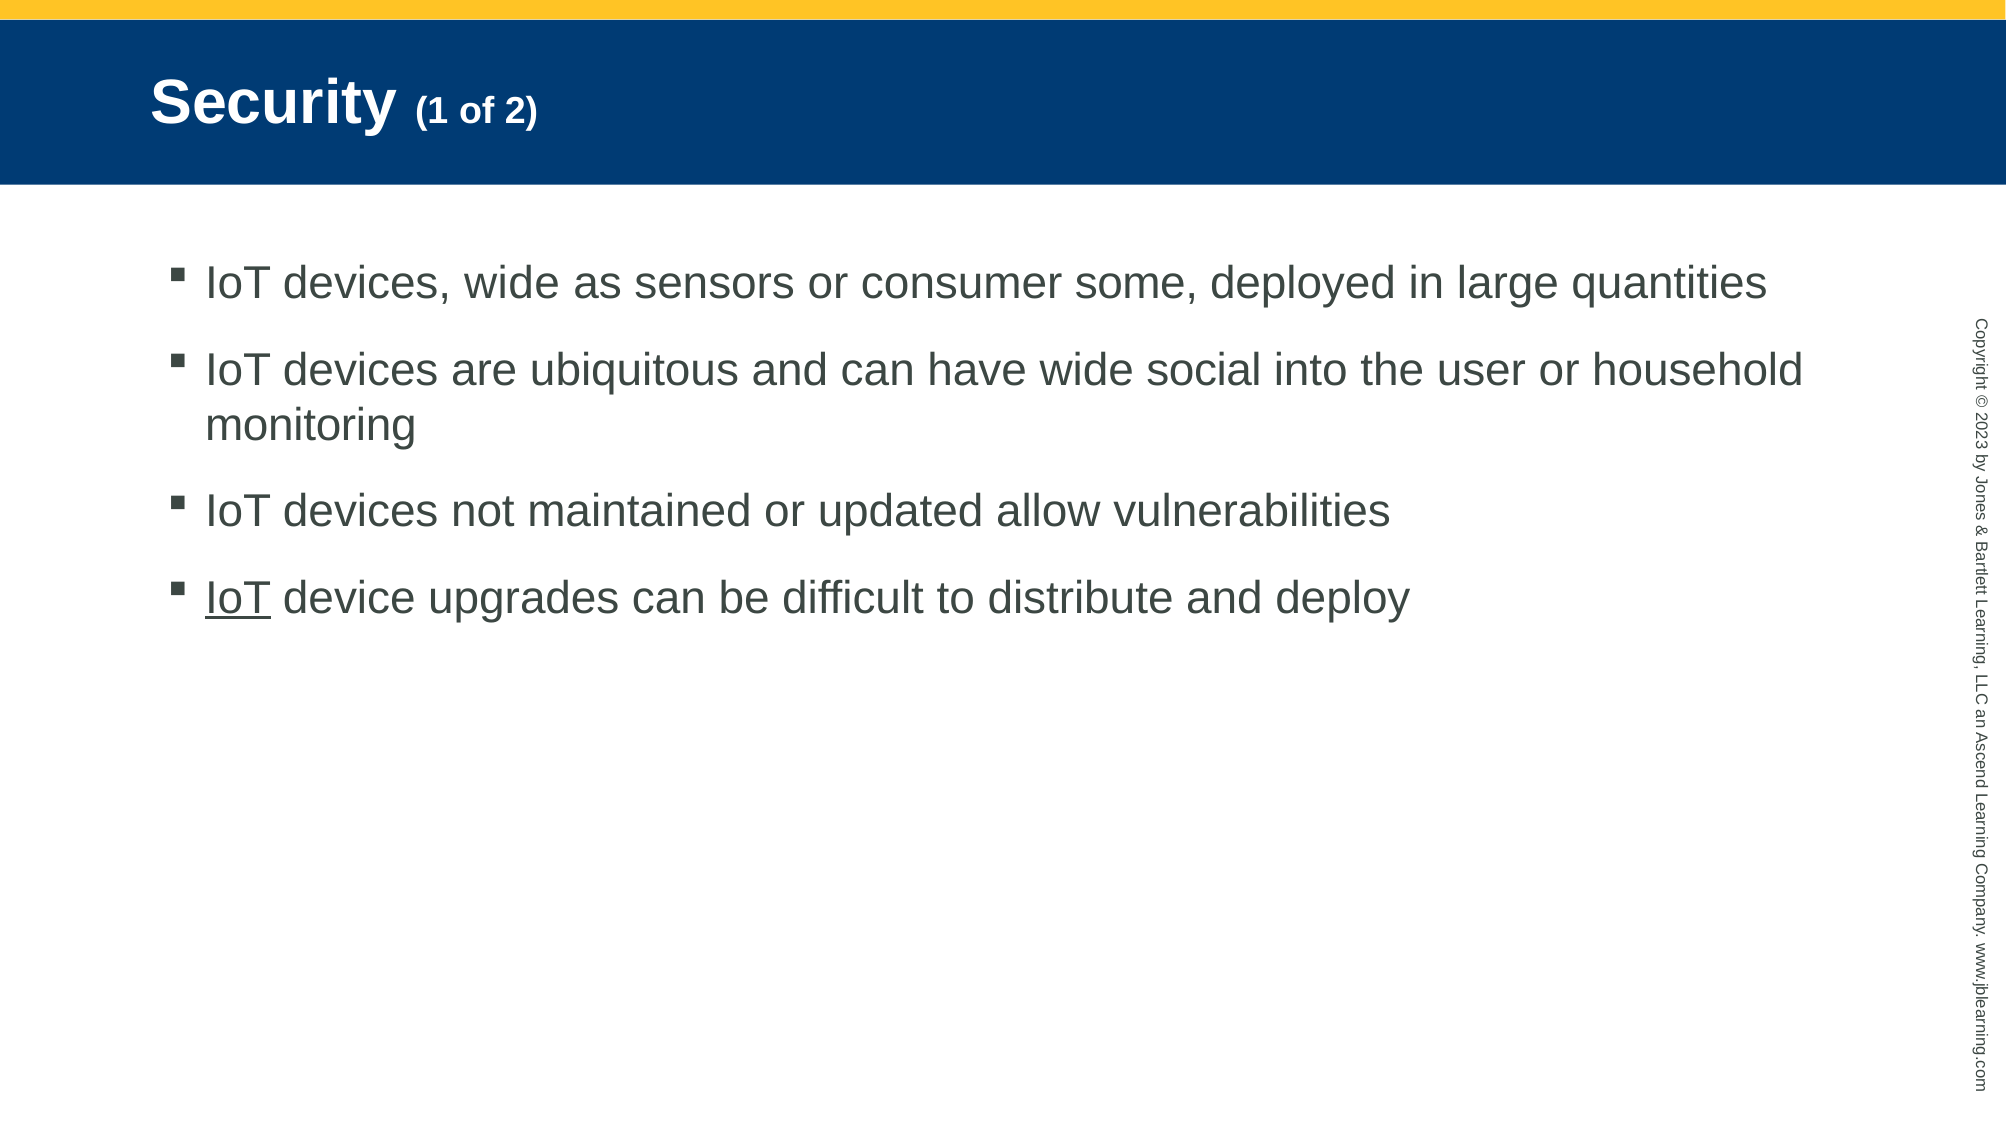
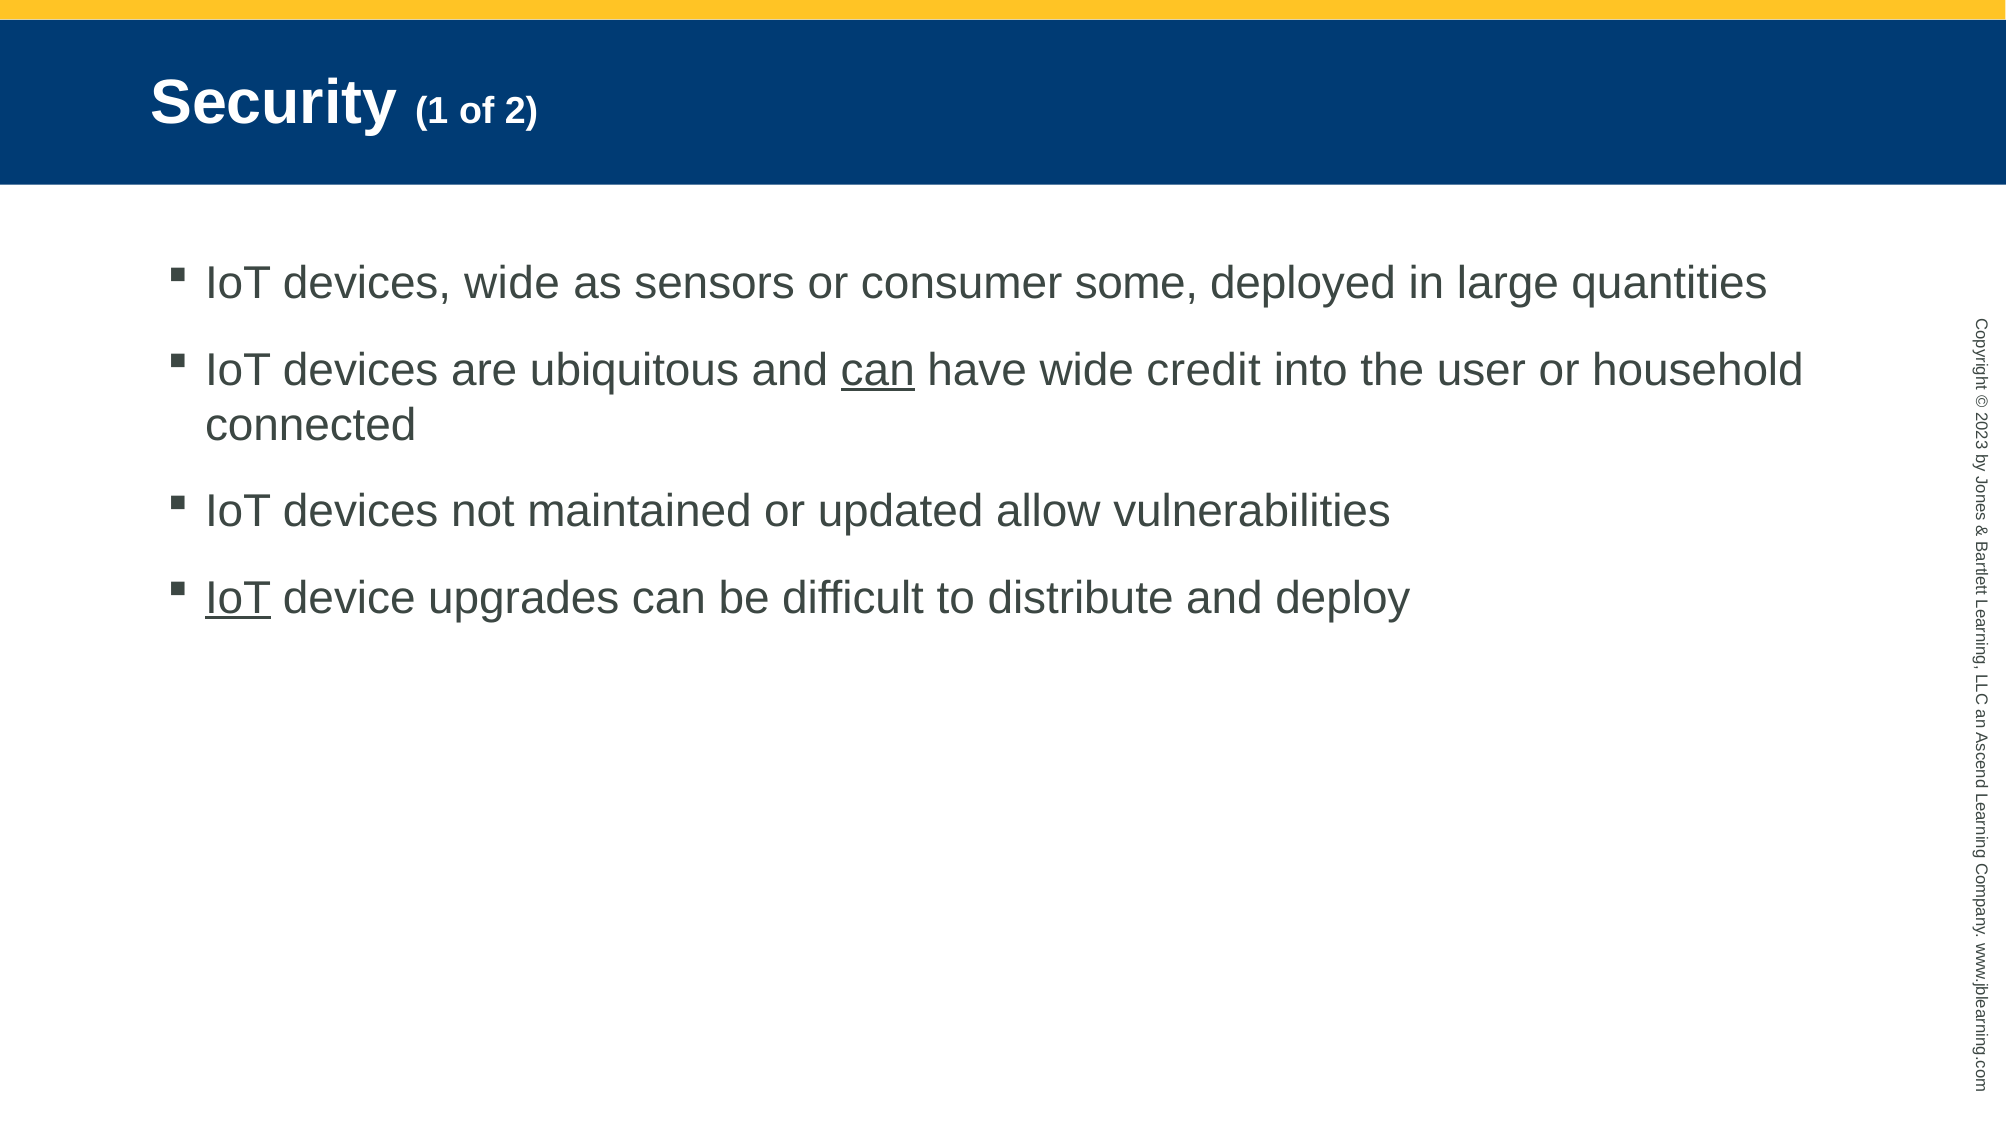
can underline: none -> present (878, 370)
social: social -> credit (1204, 370)
monitoring: monitoring -> connected (311, 425)
